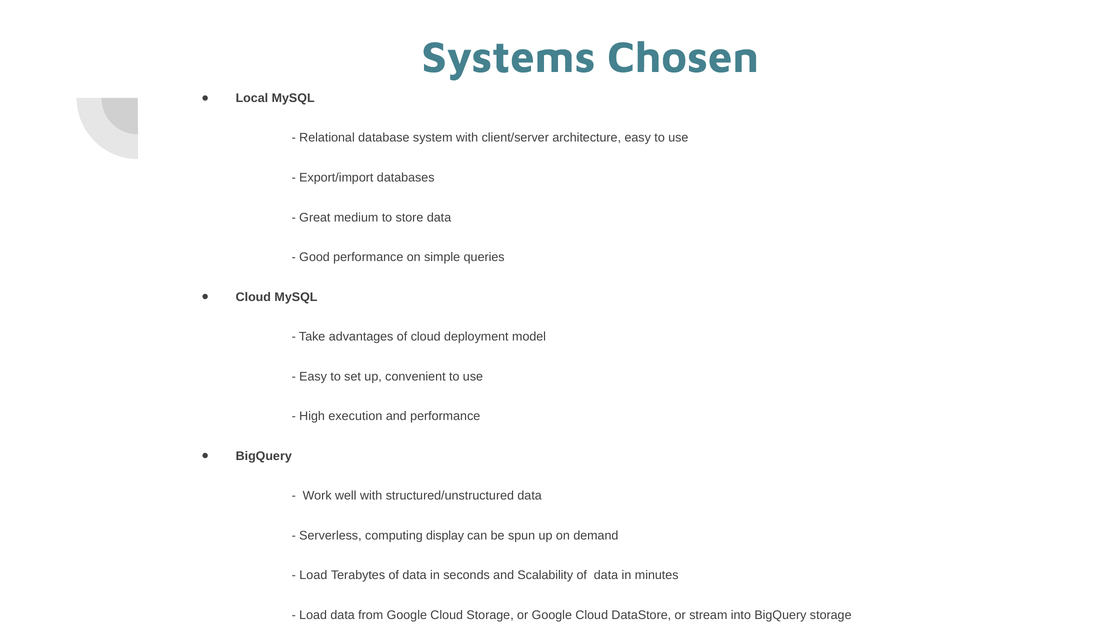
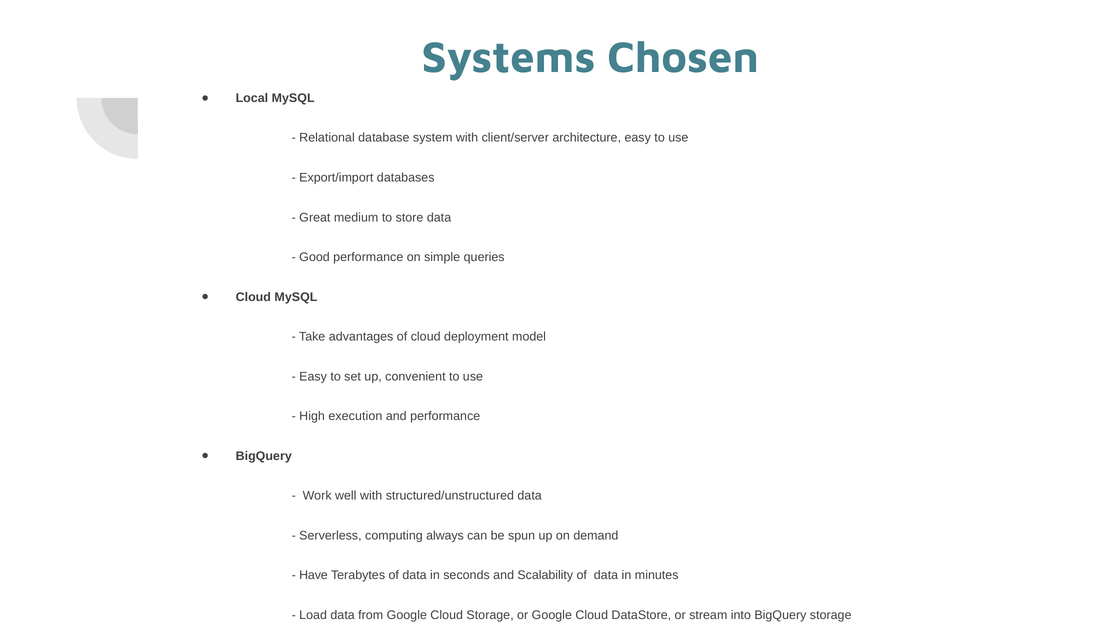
display: display -> always (445, 536)
Load: Load -> Have (313, 575)
